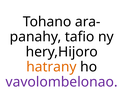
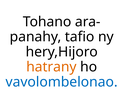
vavolombelonao colour: purple -> blue (62, 82)
